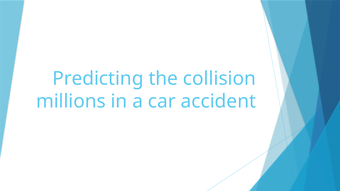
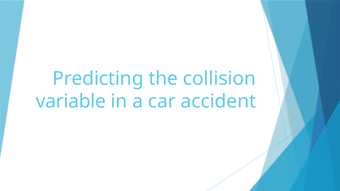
millions: millions -> variable (71, 102)
